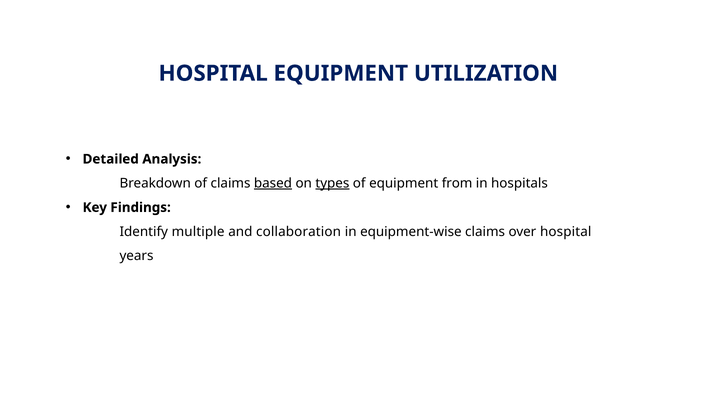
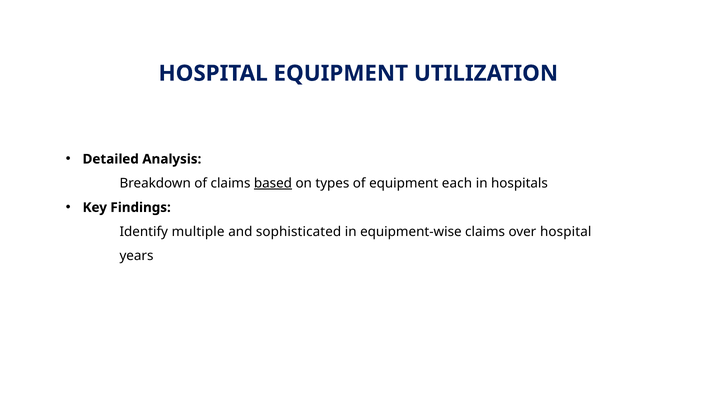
types underline: present -> none (332, 183)
from: from -> each (457, 183)
collaboration: collaboration -> sophisticated (299, 232)
